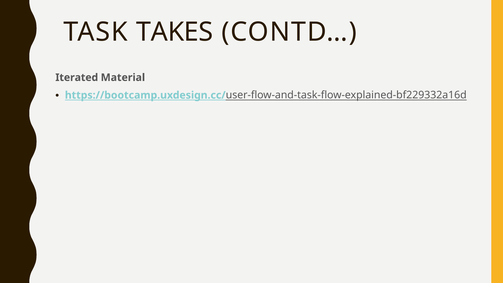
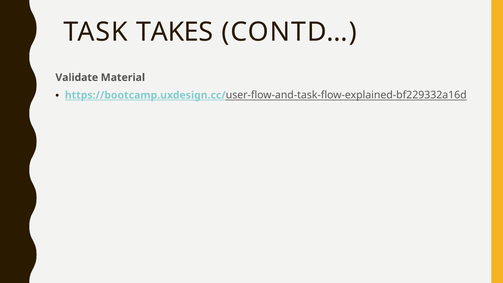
Iterated: Iterated -> Validate (77, 77)
